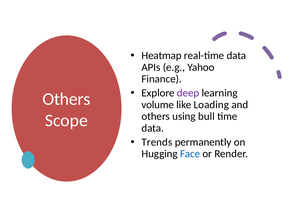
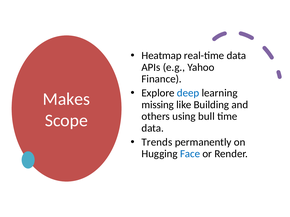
deep colour: purple -> blue (188, 93)
Others: Others -> Makes (66, 99)
volume: volume -> missing (158, 105)
Loading: Loading -> Building (211, 105)
